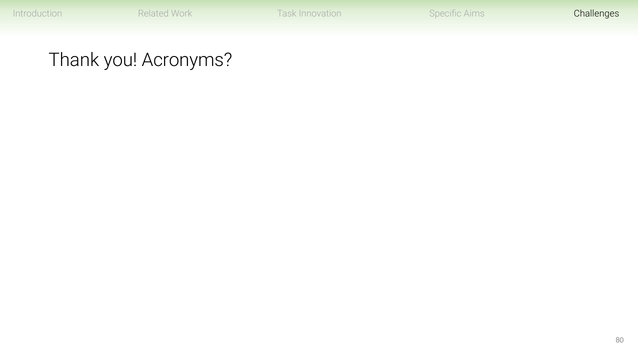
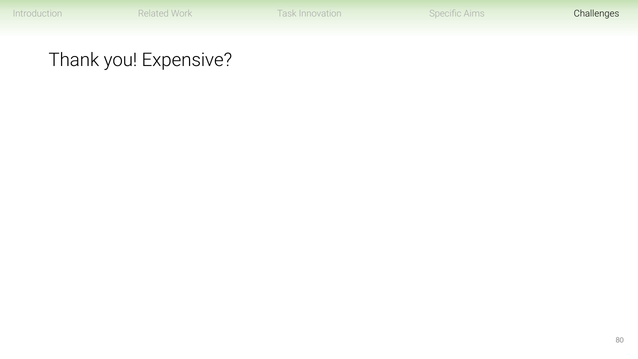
Acronyms: Acronyms -> Expensive (187, 60)
